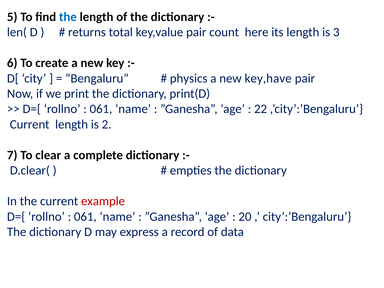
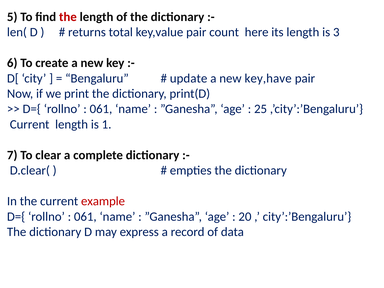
the colour: blue -> red (68, 17)
physics: physics -> update (189, 78)
22: 22 -> 25 (261, 109)
2: 2 -> 1 (107, 124)
